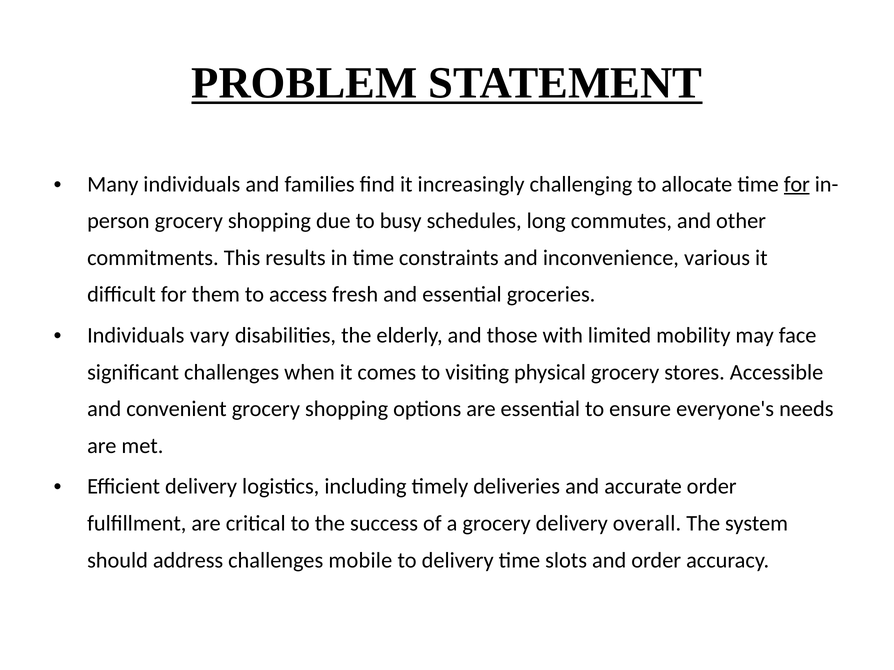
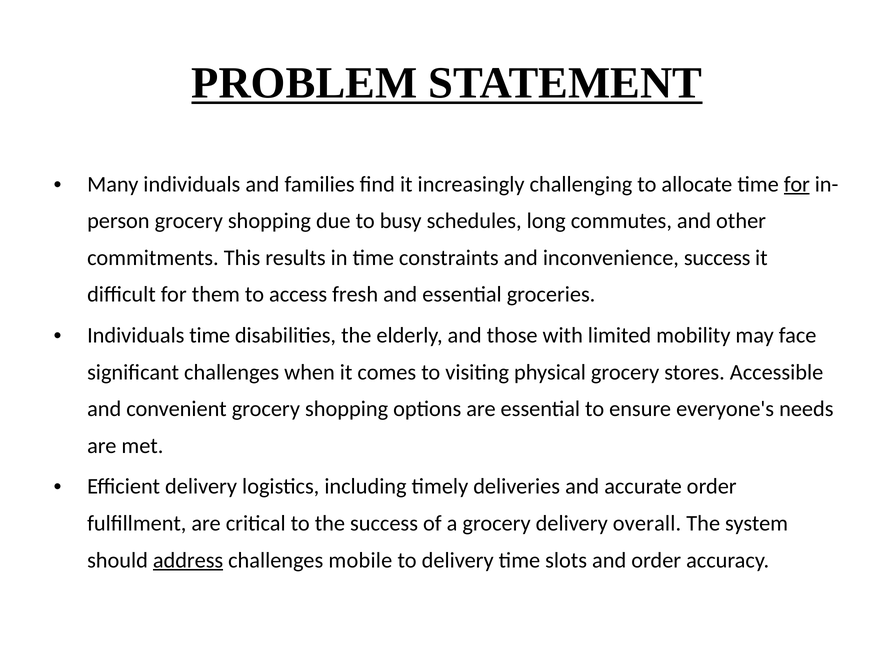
inconvenience various: various -> success (717, 258)
Individuals vary: vary -> time (210, 336)
address underline: none -> present (188, 561)
